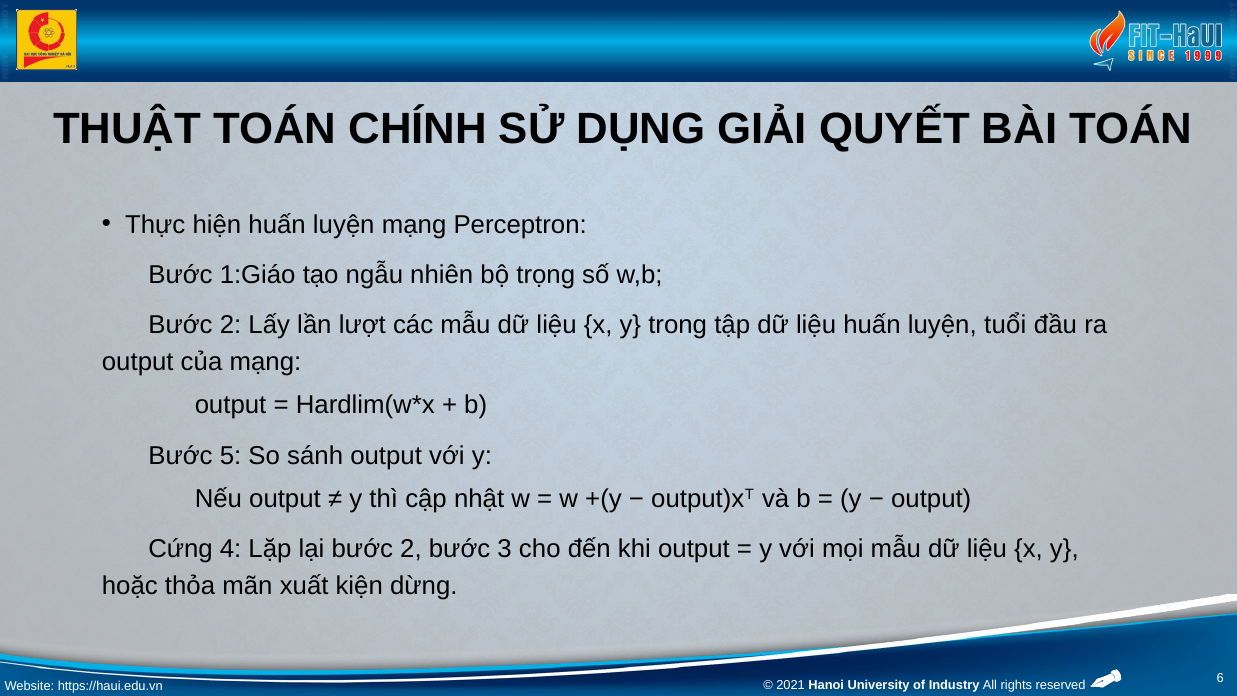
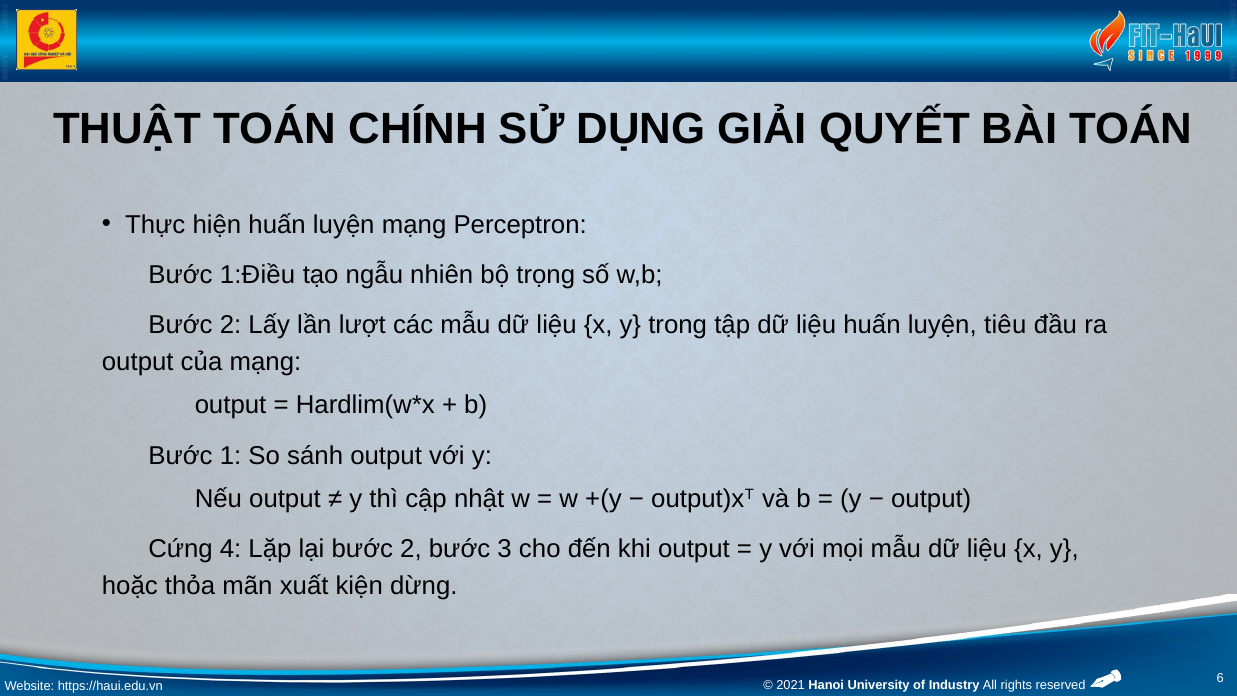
1:Giáo: 1:Giáo -> 1:Điều (258, 275)
tuổi: tuổi -> tiêu (1005, 325)
5: 5 -> 1 (231, 455)
